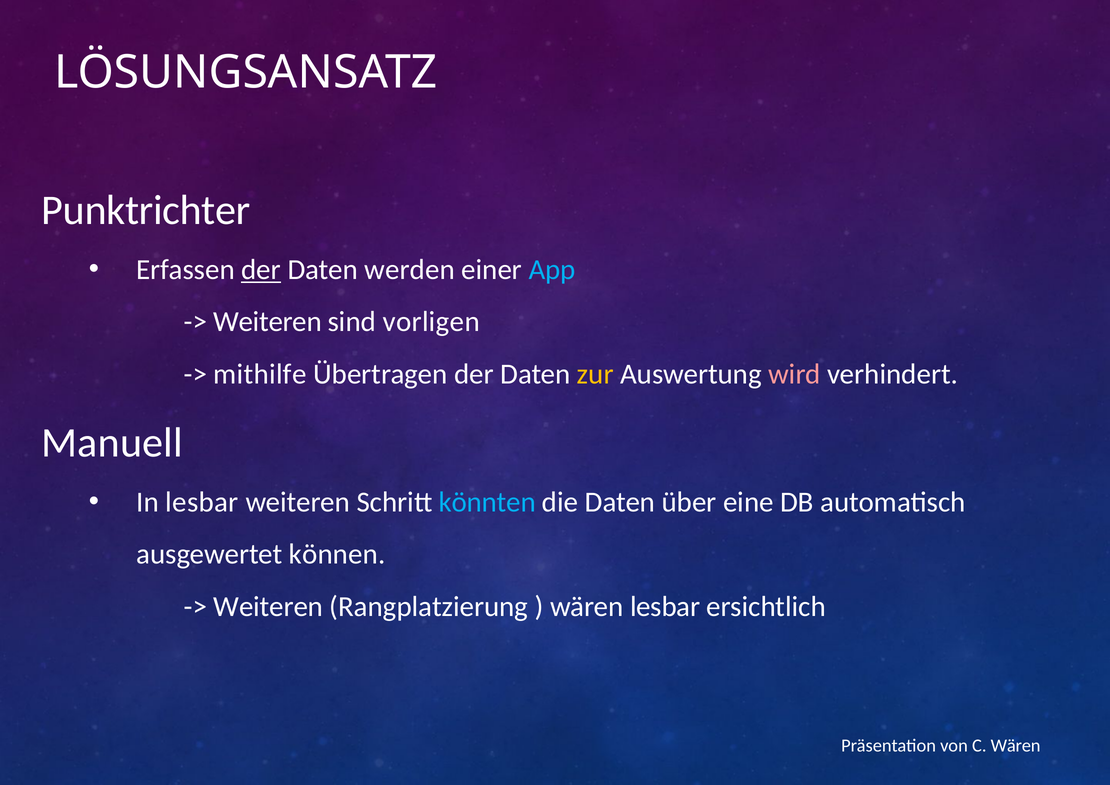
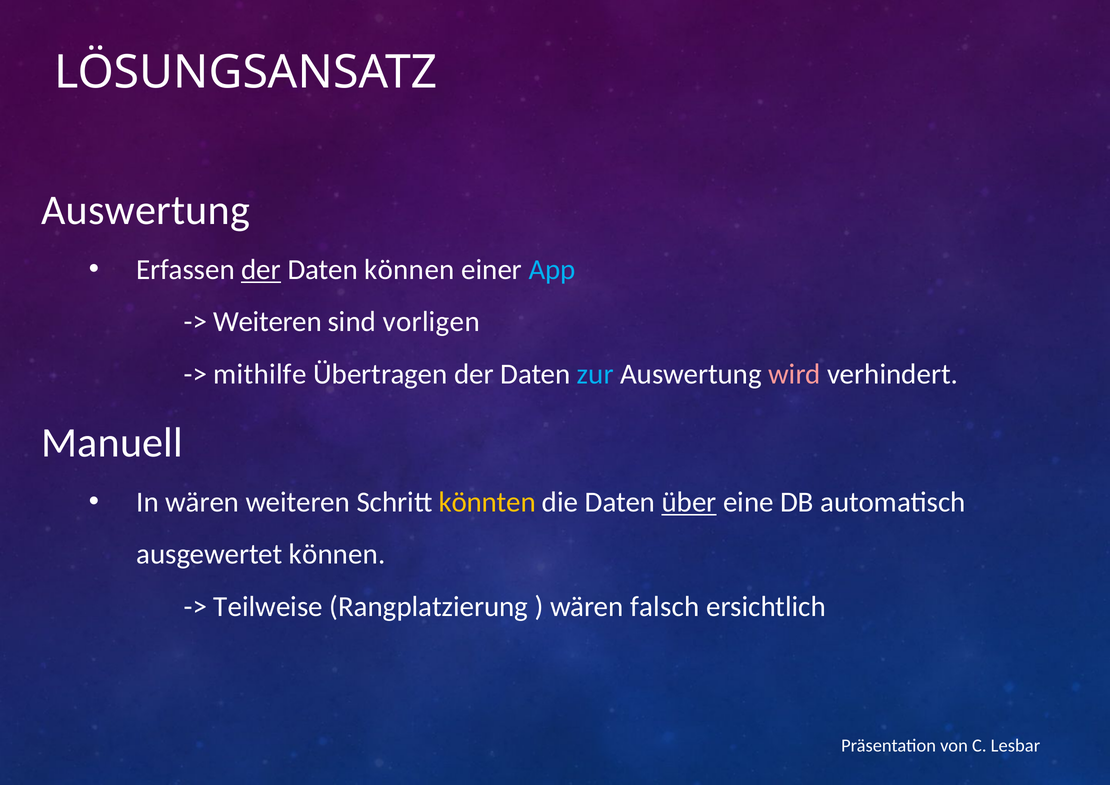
Punktrichter: Punktrichter -> Auswertung (146, 210)
Daten werden: werden -> können (409, 270)
zur colour: yellow -> light blue (595, 374)
In lesbar: lesbar -> wären (202, 502)
könnten colour: light blue -> yellow (487, 502)
über underline: none -> present (689, 502)
Weiteren: Weiteren -> Teilweise (268, 606)
wären lesbar: lesbar -> falsch (665, 606)
C Wären: Wären -> Lesbar (1015, 746)
